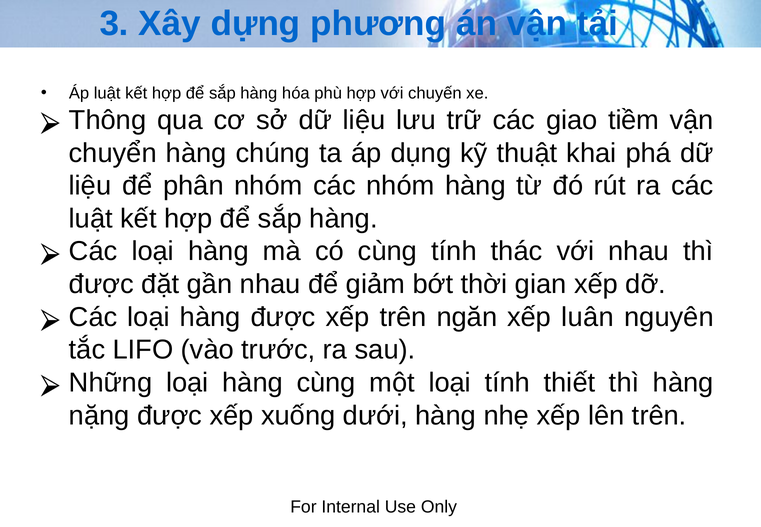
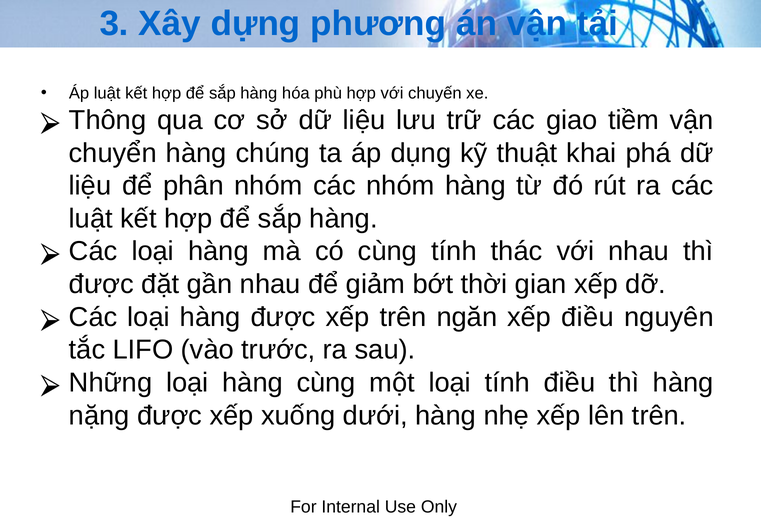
xếp luân: luân -> điều (588, 317)
tính thiết: thiết -> điều (570, 383)
